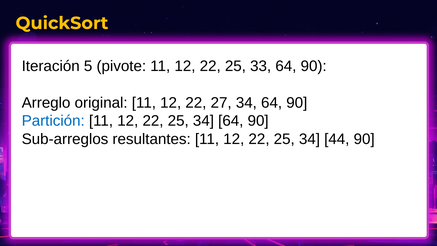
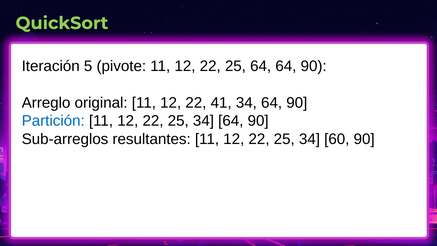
QuickSort colour: yellow -> light green (62, 23)
25 33: 33 -> 64 (261, 66)
27: 27 -> 41 (221, 103)
44: 44 -> 60 (337, 139)
